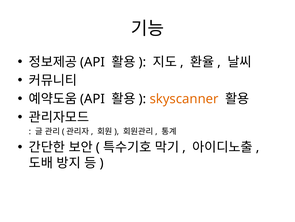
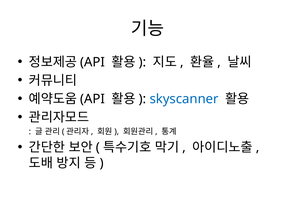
skyscanner colour: orange -> blue (184, 99)
